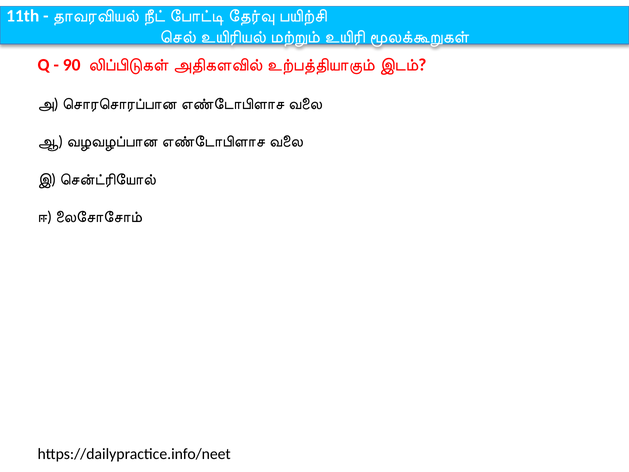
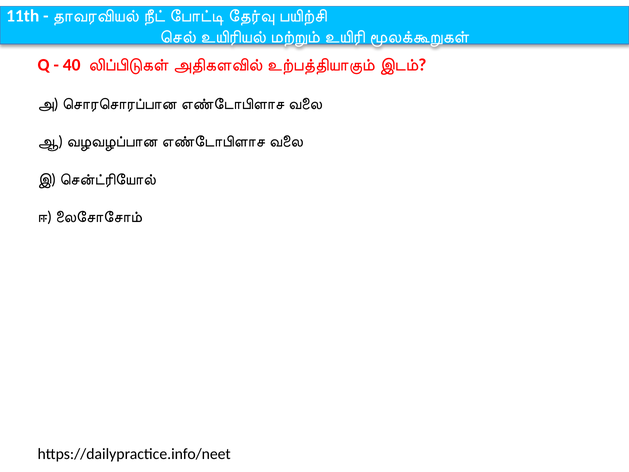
90: 90 -> 40 (72, 65)
